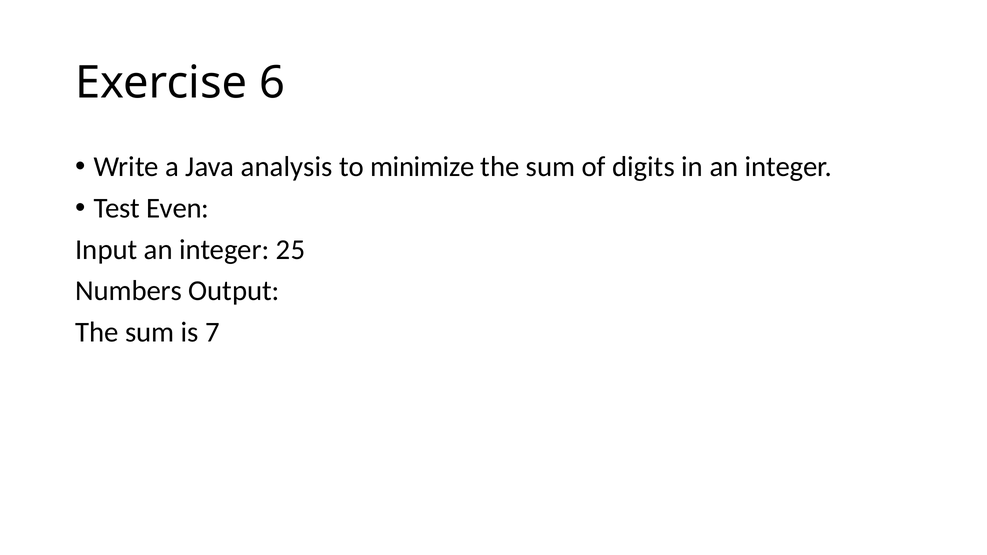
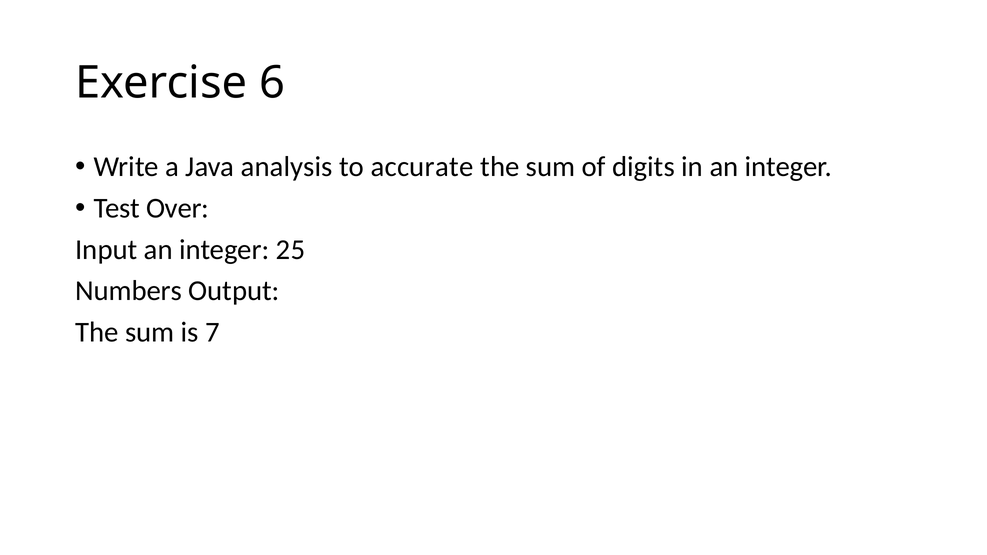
minimize: minimize -> accurate (422, 167)
Even: Even -> Over (178, 208)
